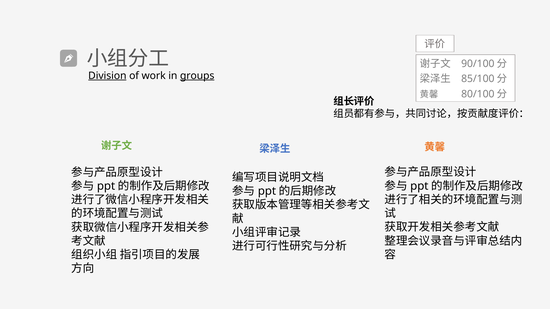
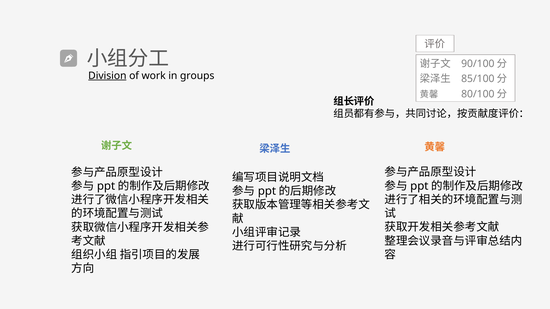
groups underline: present -> none (197, 76)
